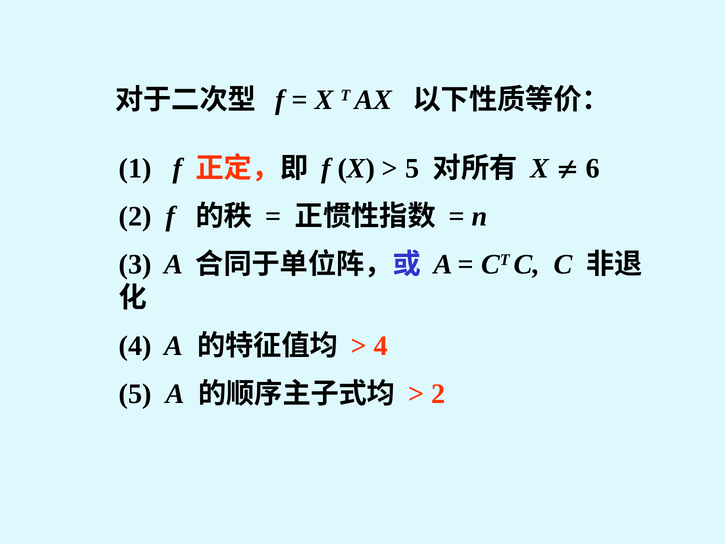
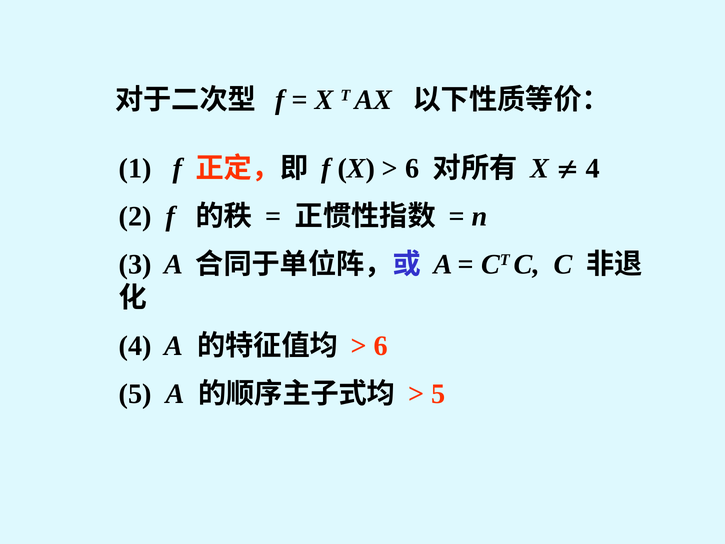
5: 5 -> 6 (412, 168)
6: 6 -> 4 (593, 168)
4: 4 -> 6 (381, 346)
2: 2 -> 5 (438, 394)
